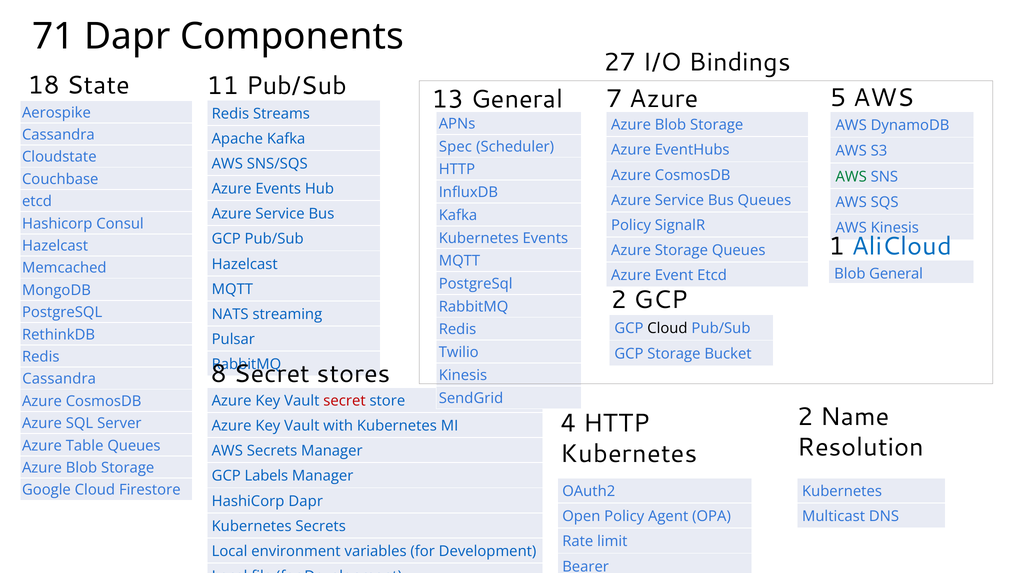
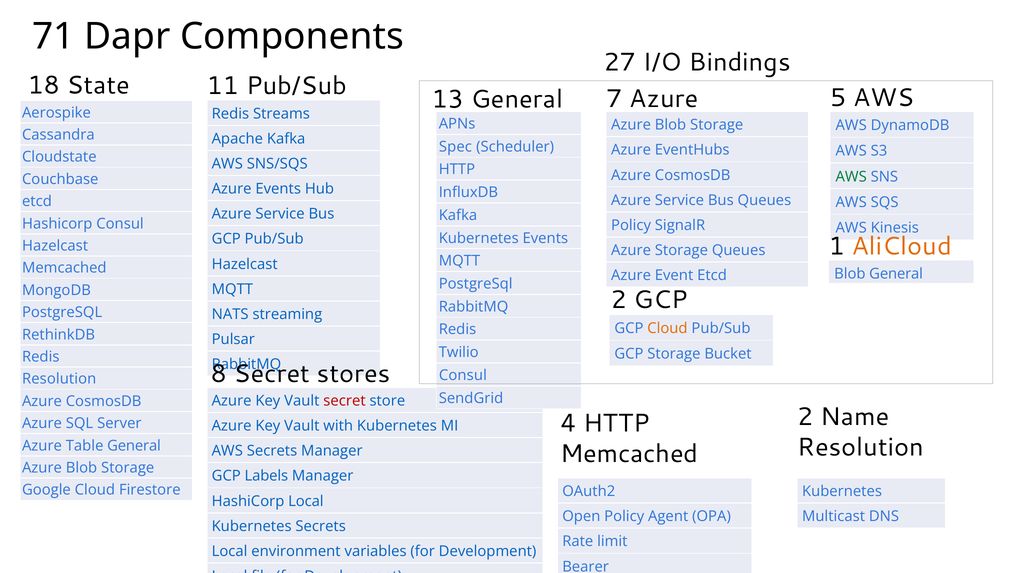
AliCloud colour: blue -> orange (902, 246)
Cloud colour: black -> orange (667, 328)
Kinesis: Kinesis -> Consul (463, 375)
Cassandra: Cassandra -> Resolution (59, 379)
Table Queues: Queues -> General (134, 445)
Kubernetes: Kubernetes -> Memcached (629, 454)
HashiCorp Dapr: Dapr -> Local (306, 501)
